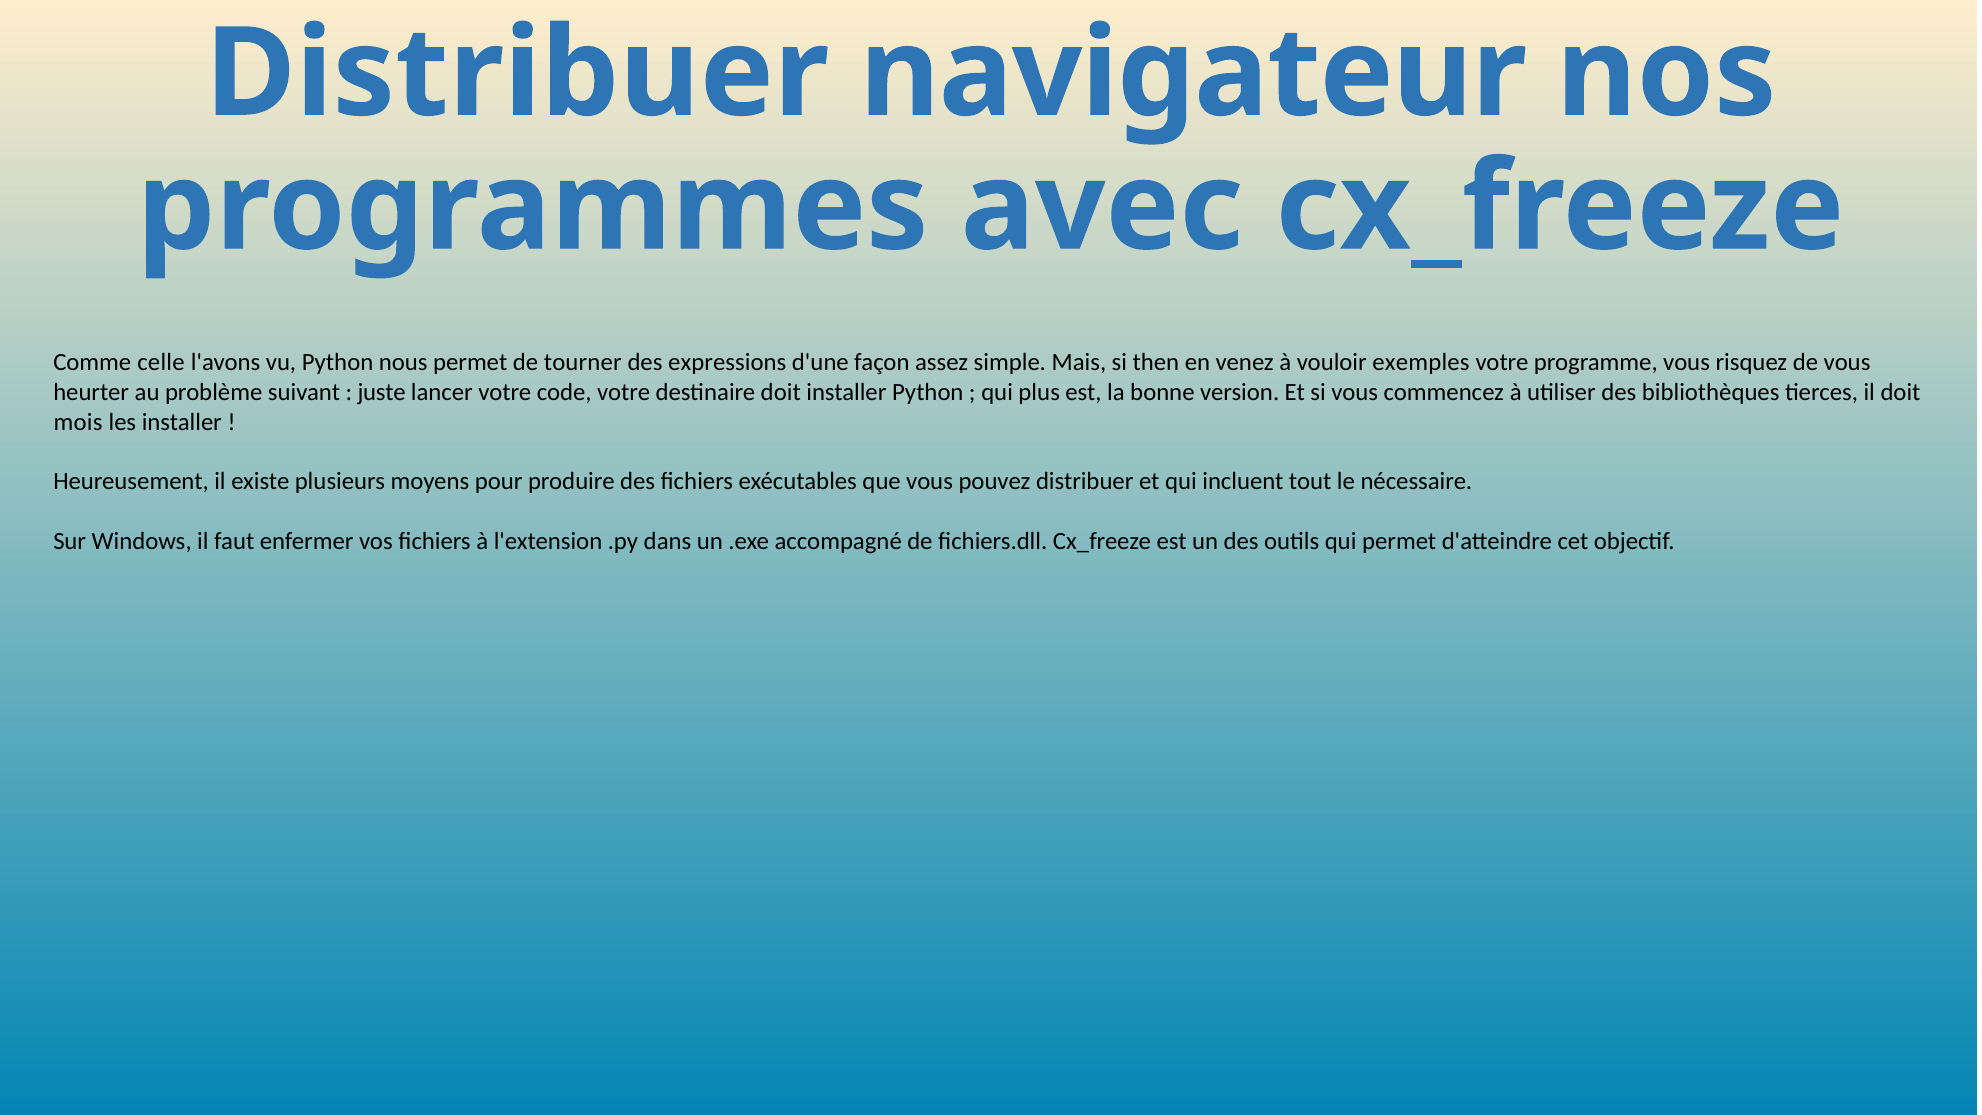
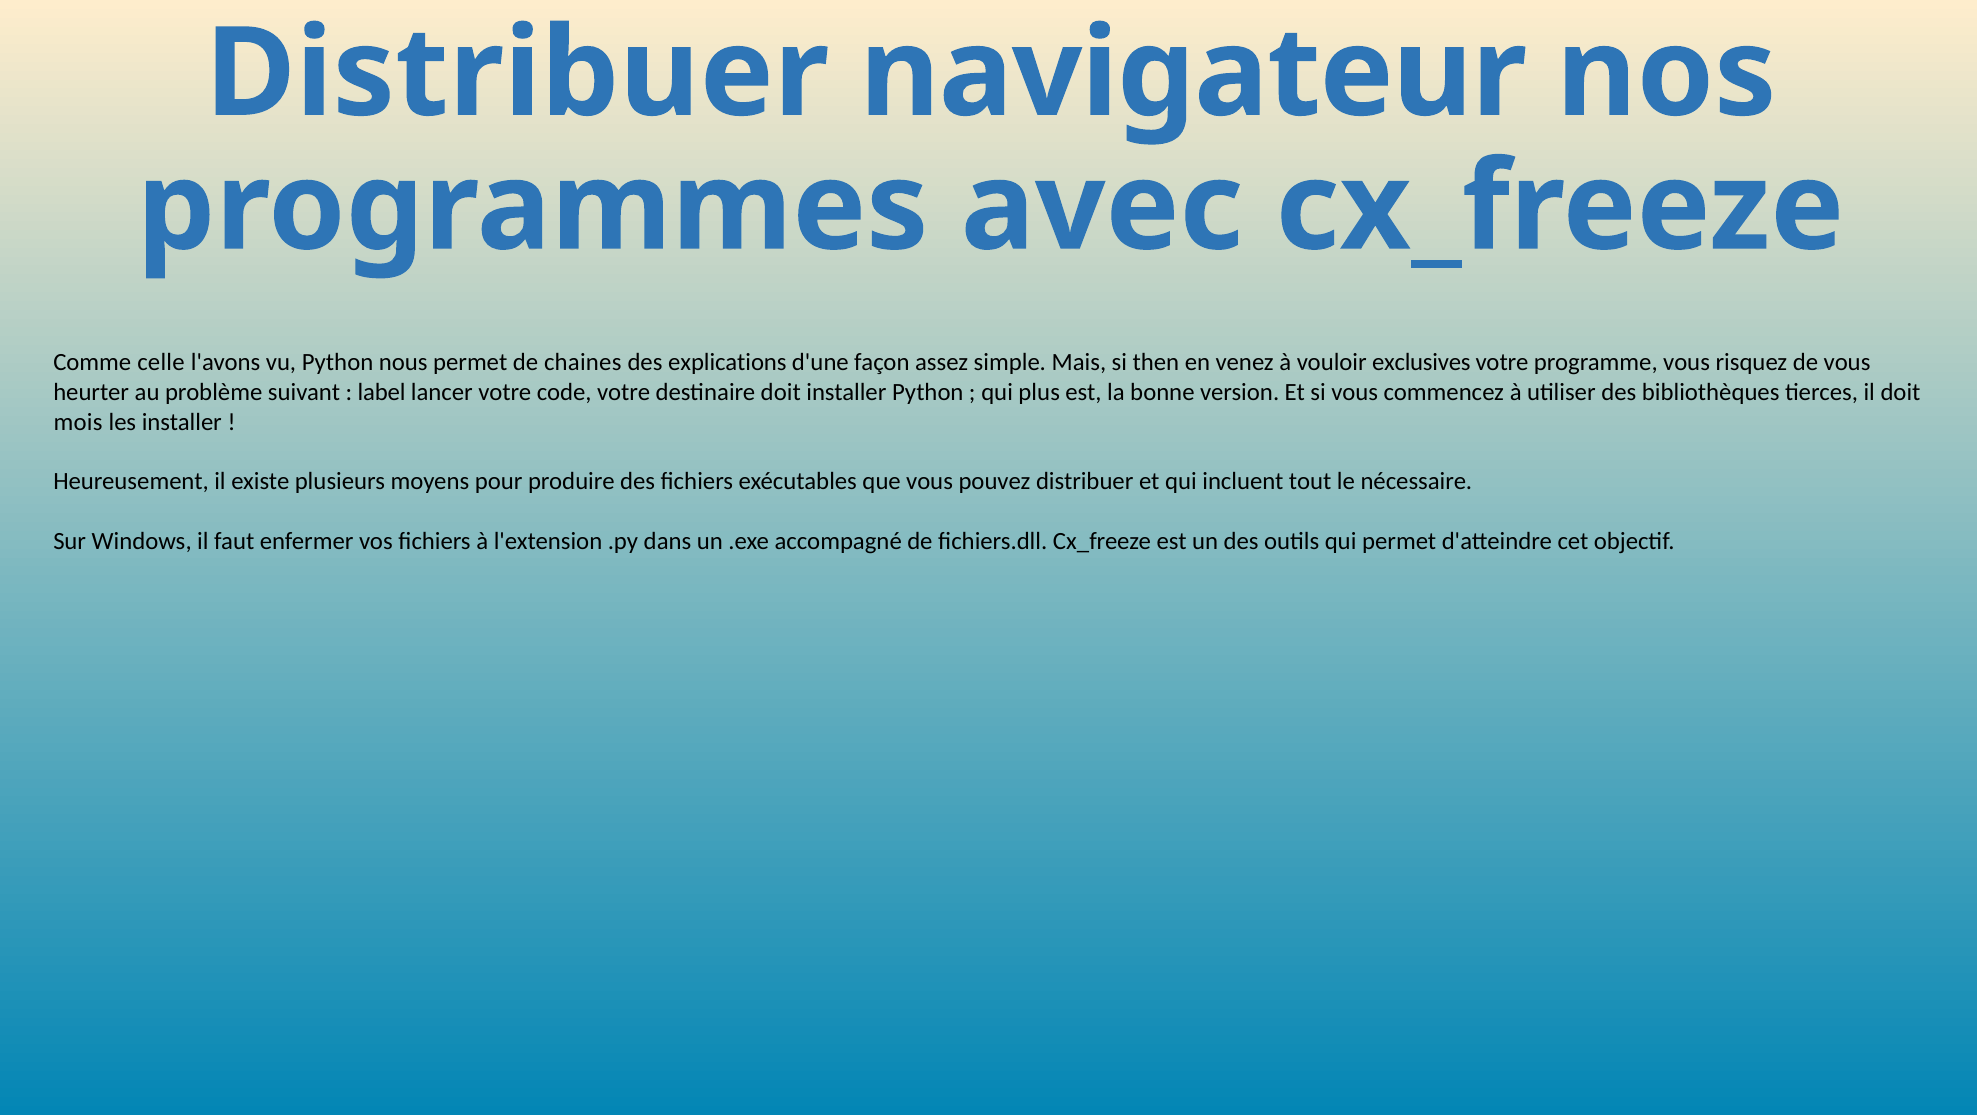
tourner: tourner -> chaines (583, 363)
expressions: expressions -> explications (727, 363)
exemples: exemples -> exclusives (1421, 363)
juste: juste -> label (382, 392)
